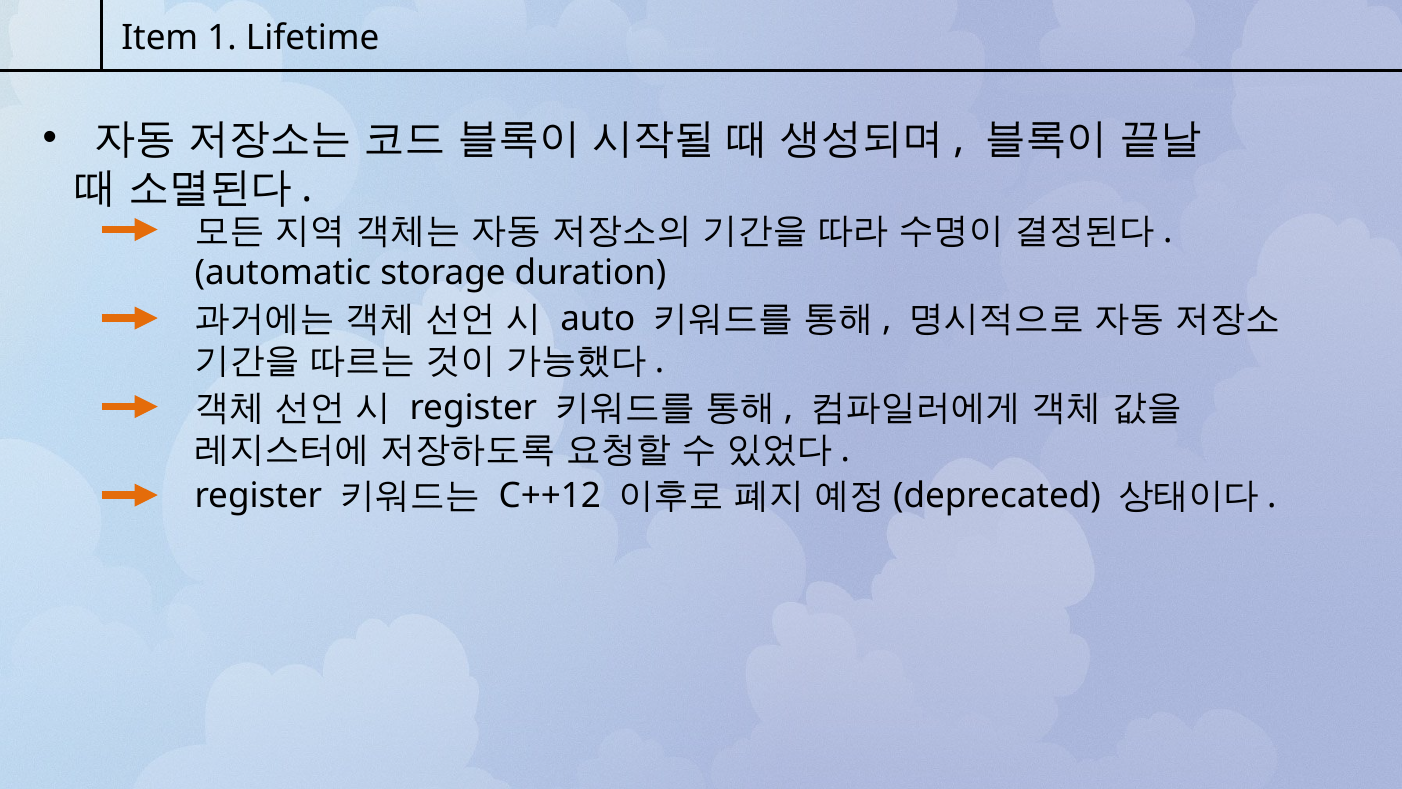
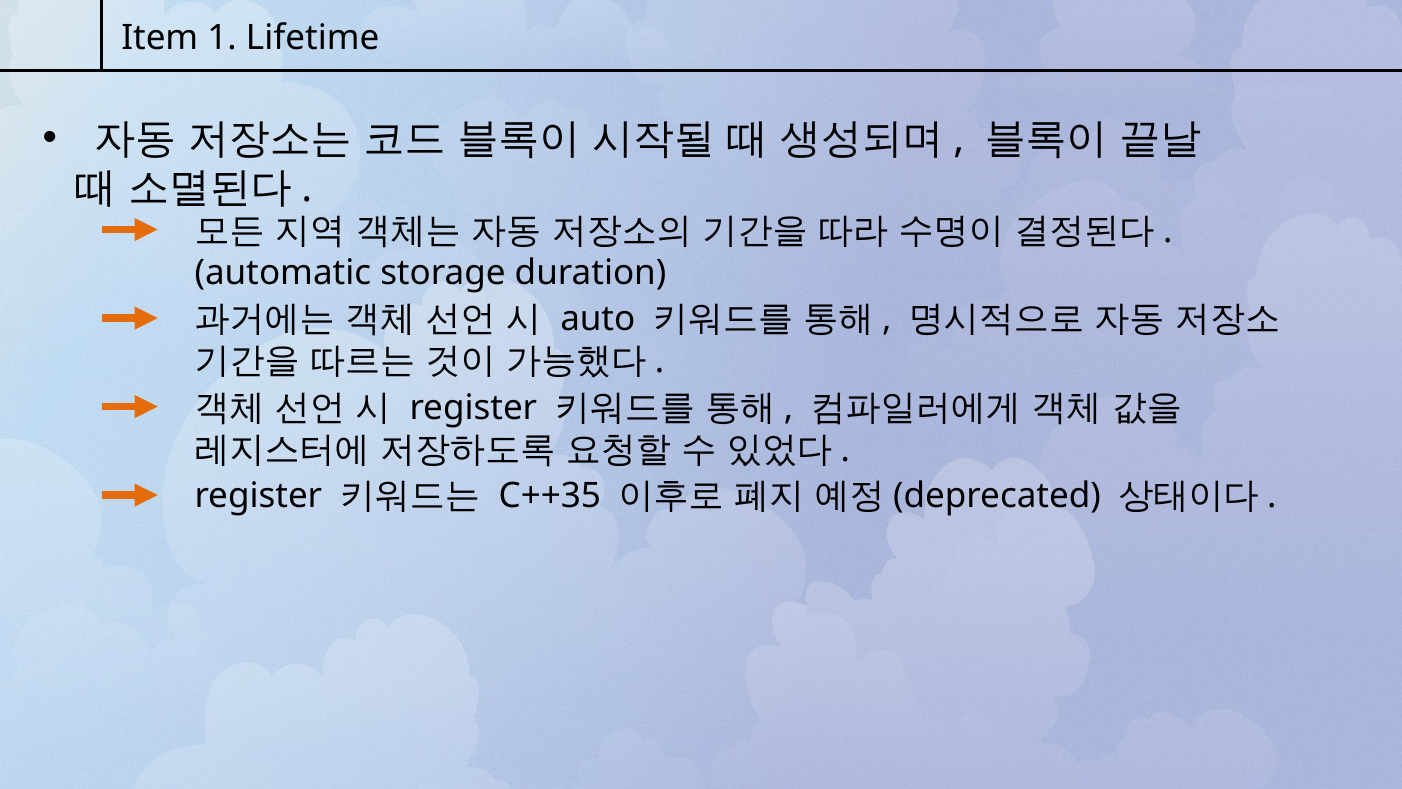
C++12: C++12 -> C++35 (550, 496)
